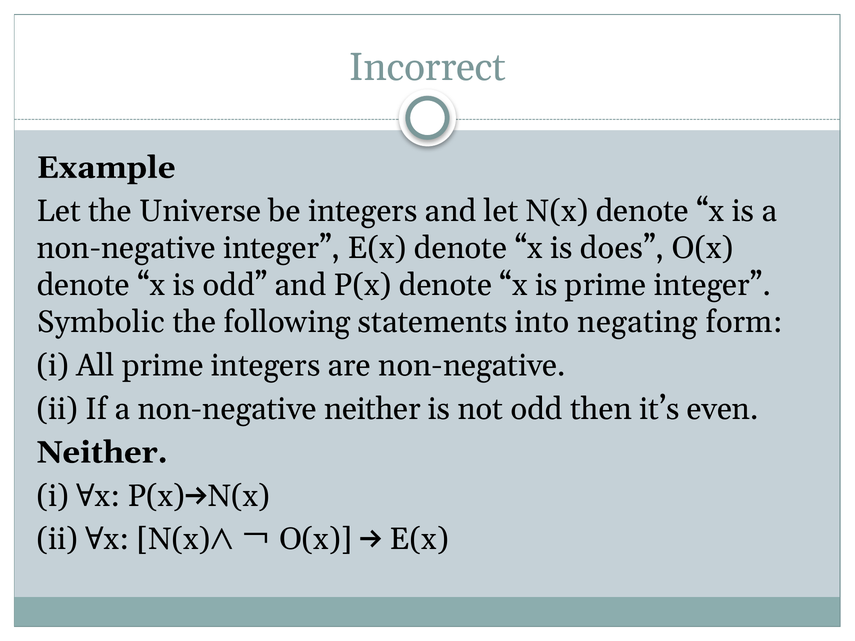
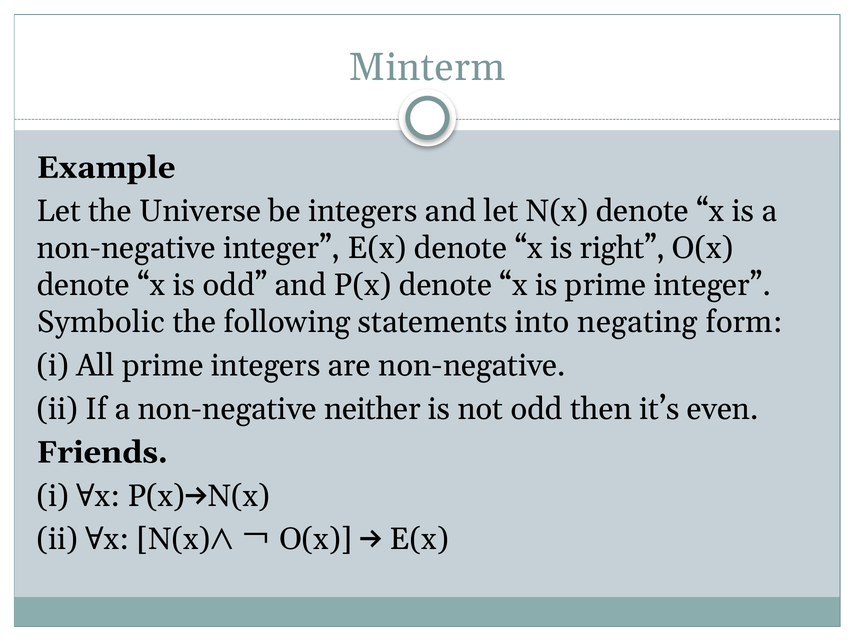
Incorrect: Incorrect -> Minterm (427, 67)
does: does -> right (622, 248)
Neither: Neither -> Friends (102, 453)
